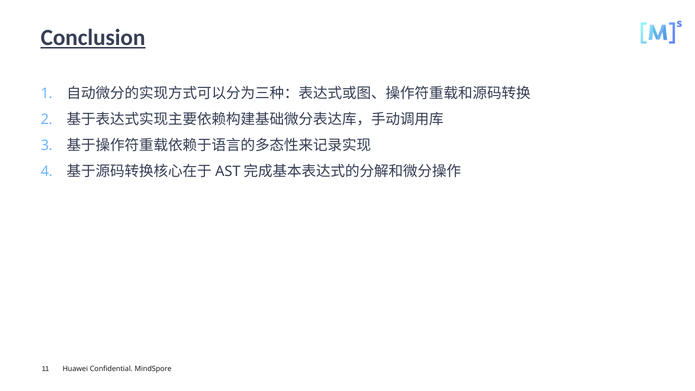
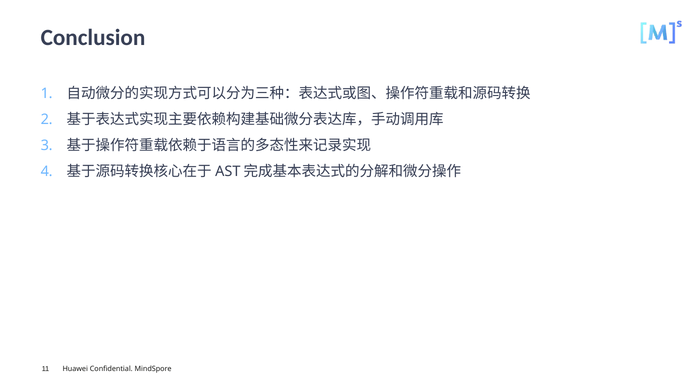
Conclusion underline: present -> none (93, 38)
